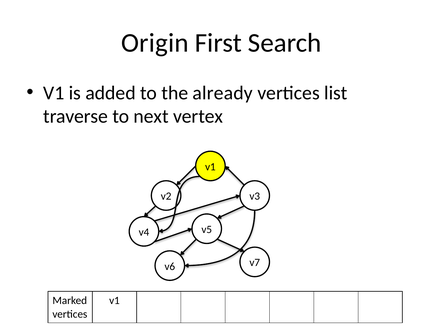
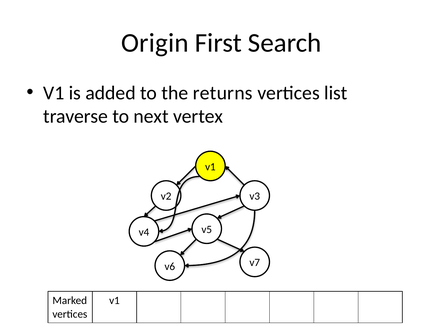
already: already -> returns (223, 93)
